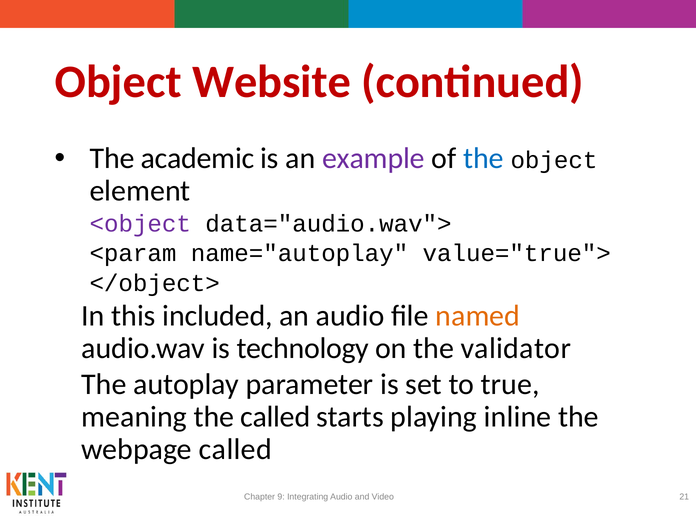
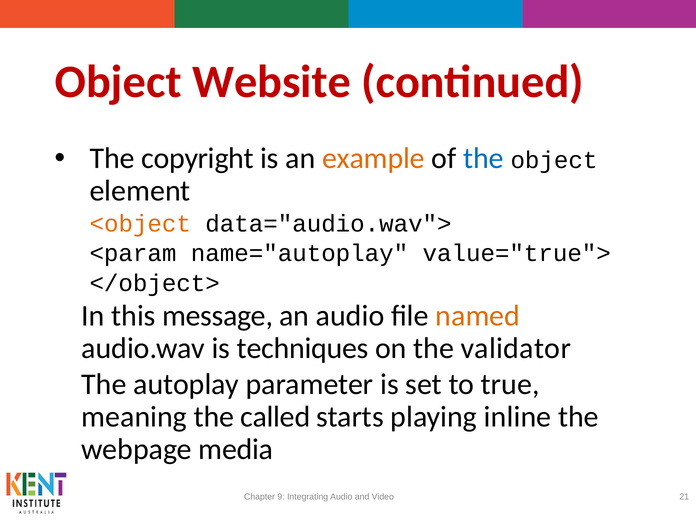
academic: academic -> copyright (198, 158)
example colour: purple -> orange (374, 158)
<object colour: purple -> orange (140, 224)
included: included -> message (218, 316)
technology: technology -> techniques (303, 348)
webpage called: called -> media (236, 449)
